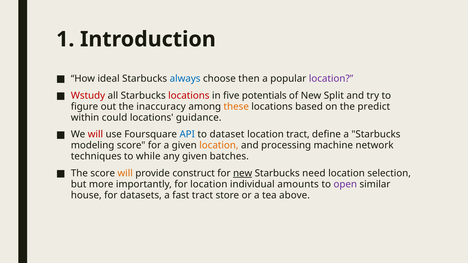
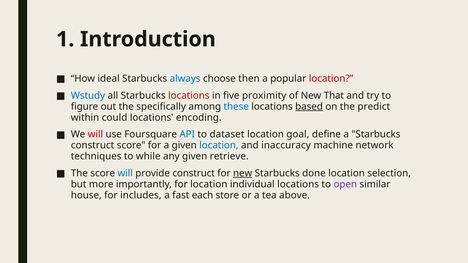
location colour: purple -> red (331, 79)
Wstudy colour: red -> blue (88, 96)
potentials: potentials -> proximity (264, 96)
Split: Split -> That (334, 96)
inaccuracy: inaccuracy -> specifically (161, 107)
these colour: orange -> blue (236, 107)
based underline: none -> present (309, 107)
guidance: guidance -> encoding (199, 118)
location tract: tract -> goal (298, 134)
modeling: modeling -> construct (93, 145)
location colour: orange -> blue (219, 145)
processing: processing -> inaccuracy (286, 145)
batches: batches -> retrieve (229, 156)
will colour: orange -> blue (125, 173)
need: need -> done (314, 173)
individual amounts: amounts -> locations (298, 184)
datasets: datasets -> includes (141, 195)
fast tract: tract -> each (203, 195)
